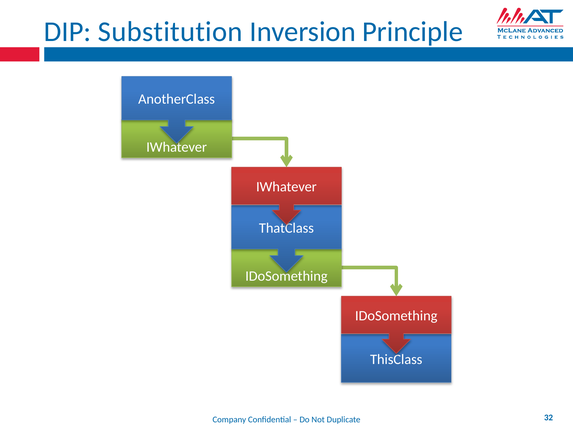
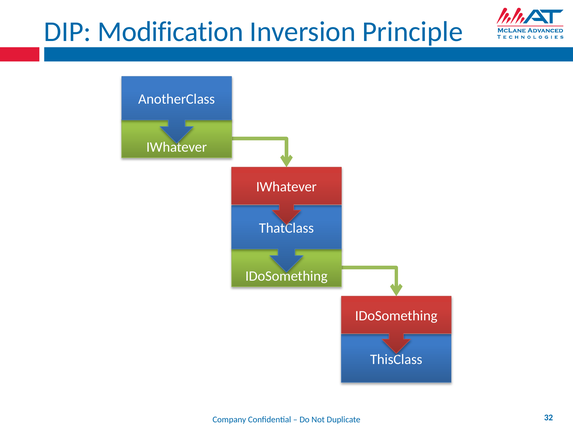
Substitution: Substitution -> Modification (171, 32)
